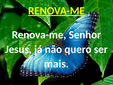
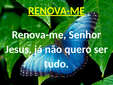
mais: mais -> tudo (56, 64)
